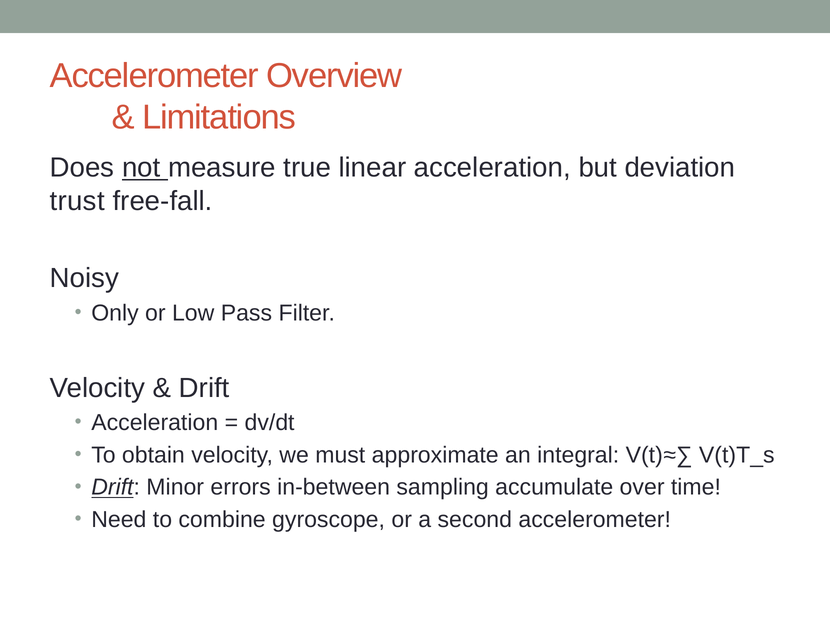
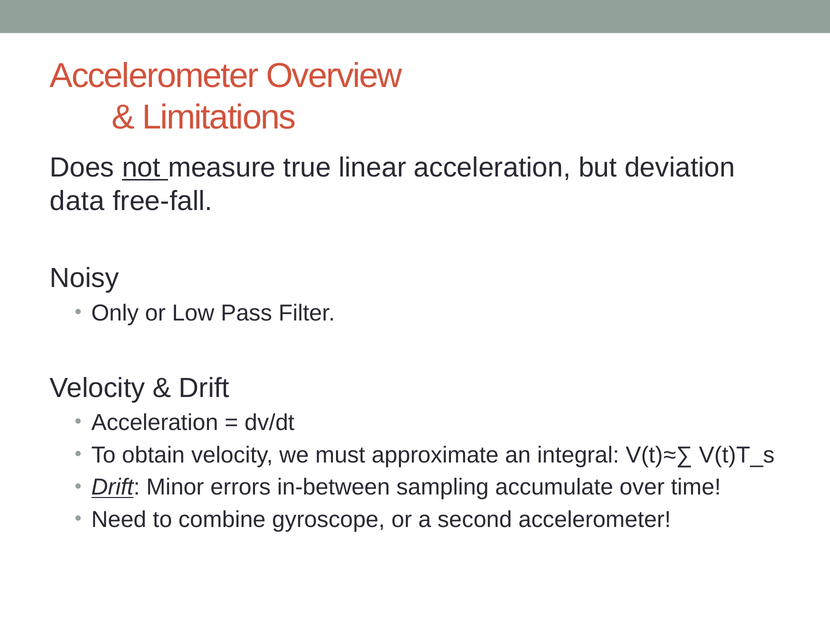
trust: trust -> data (77, 201)
